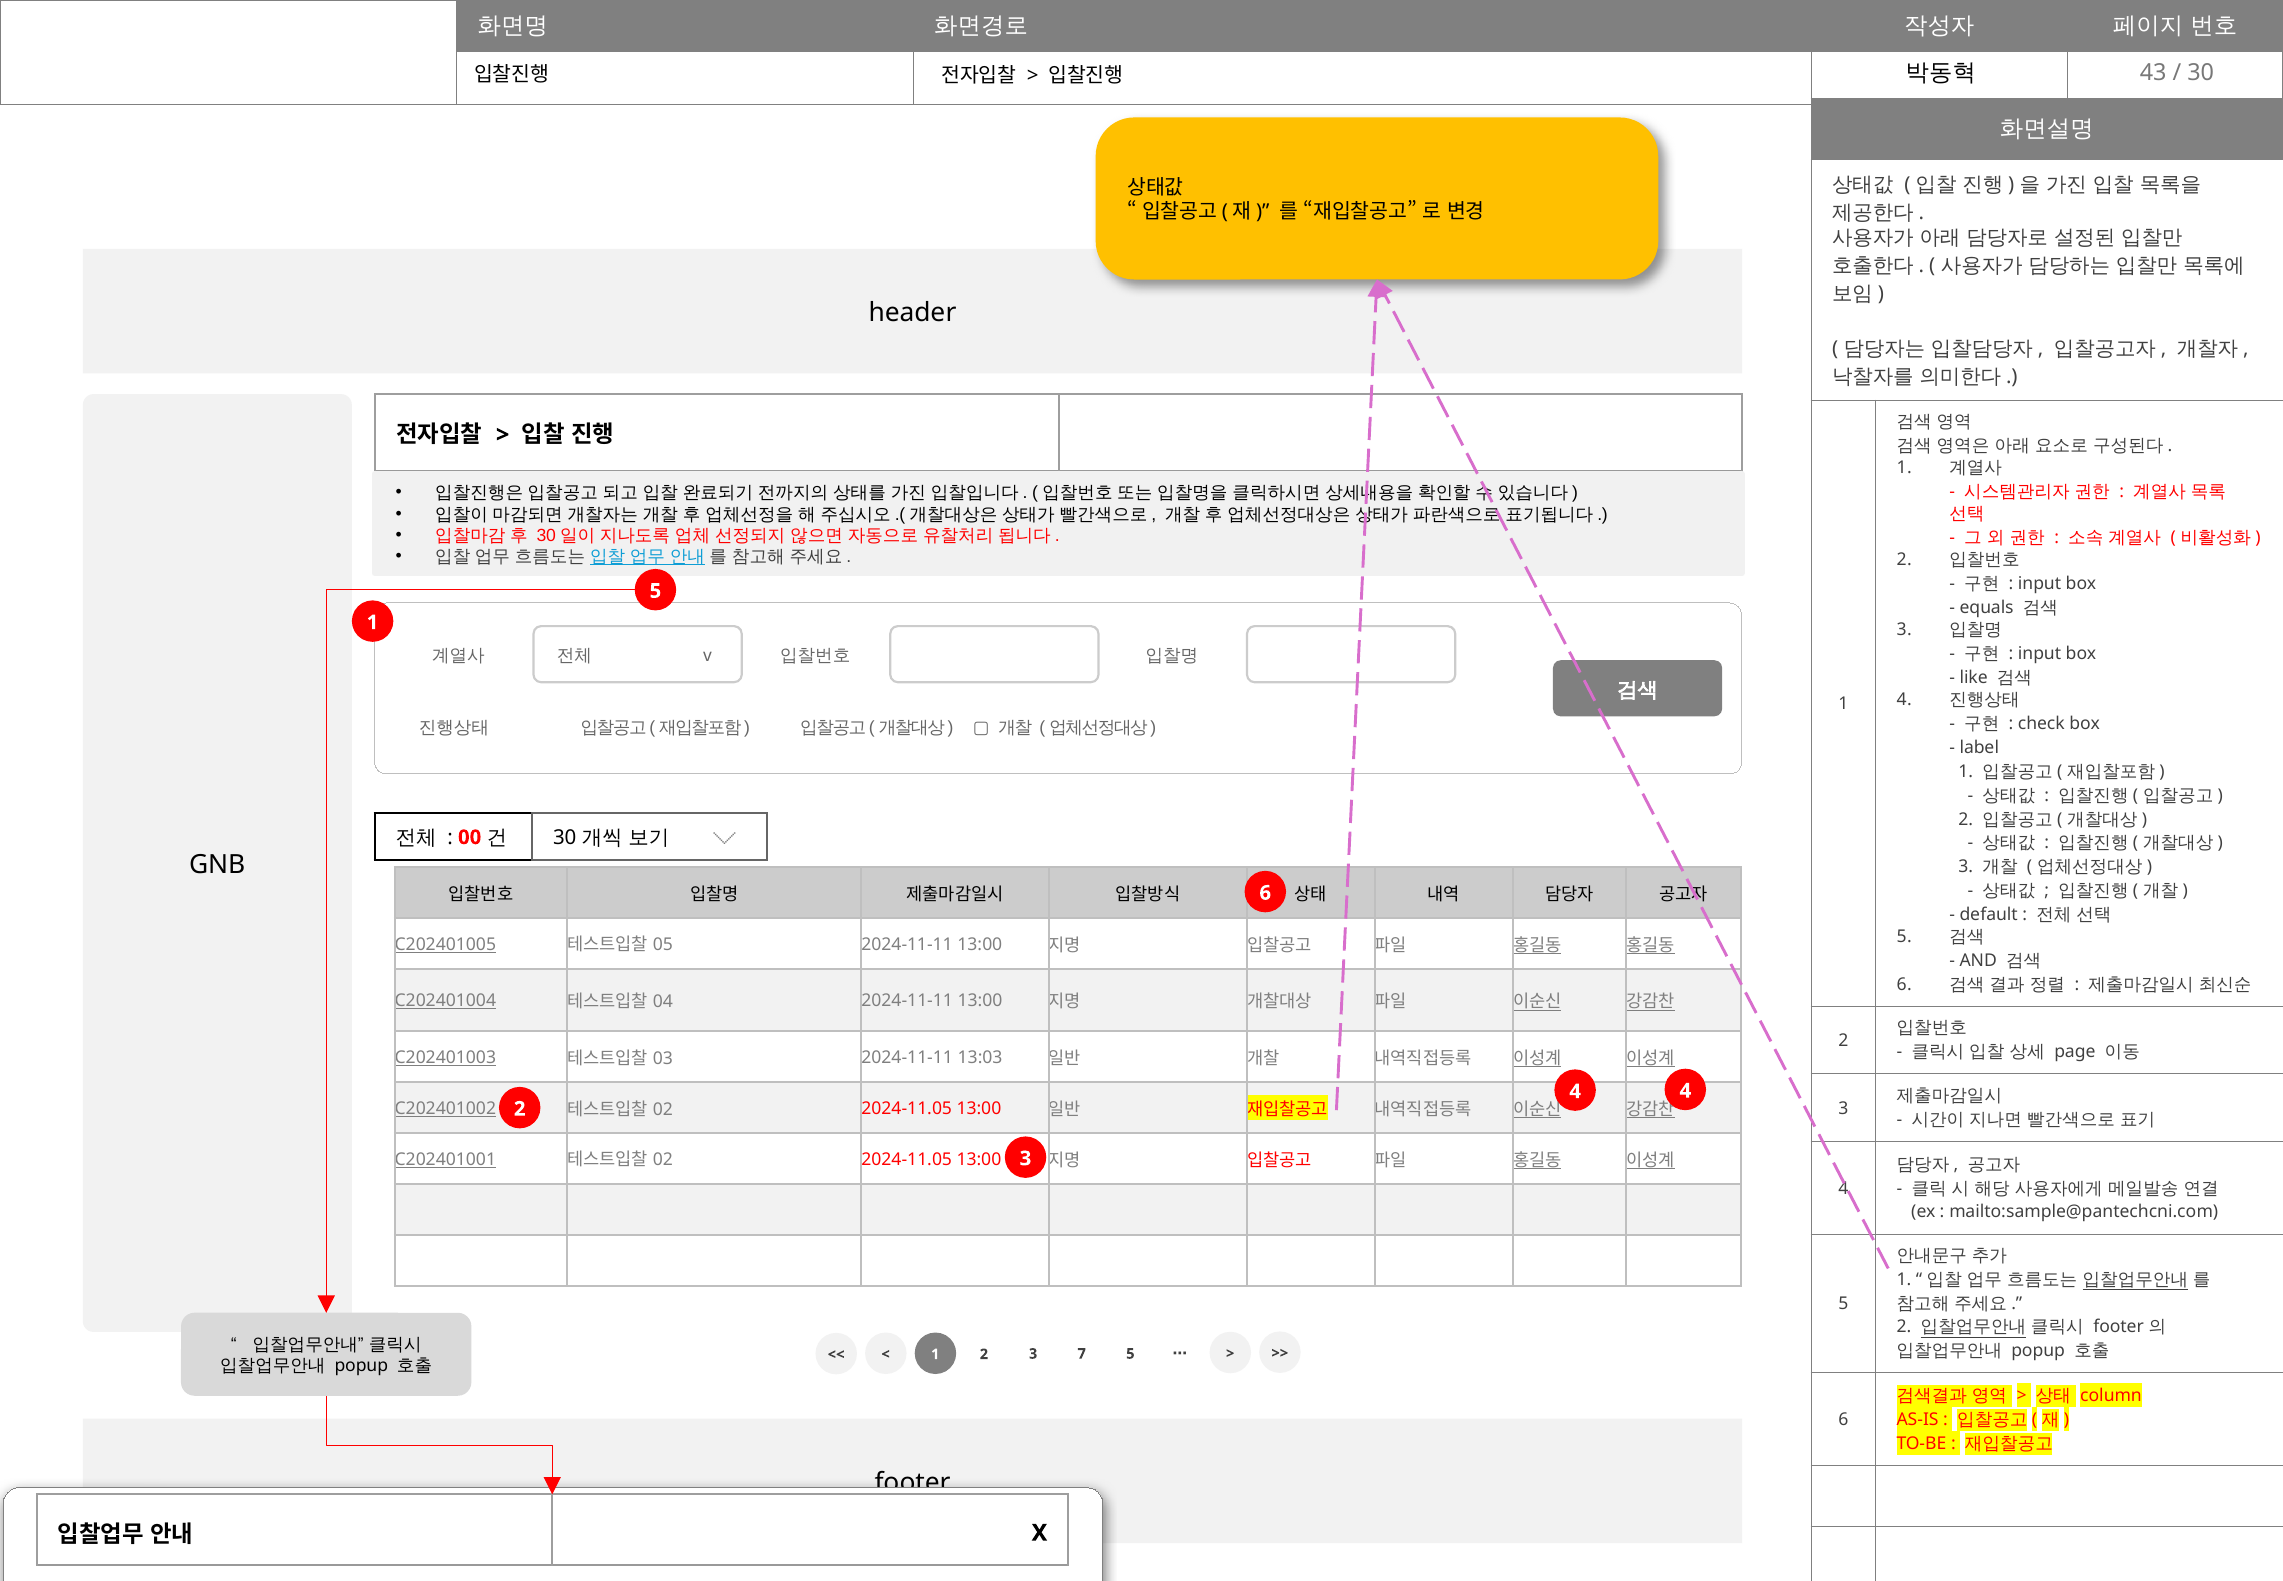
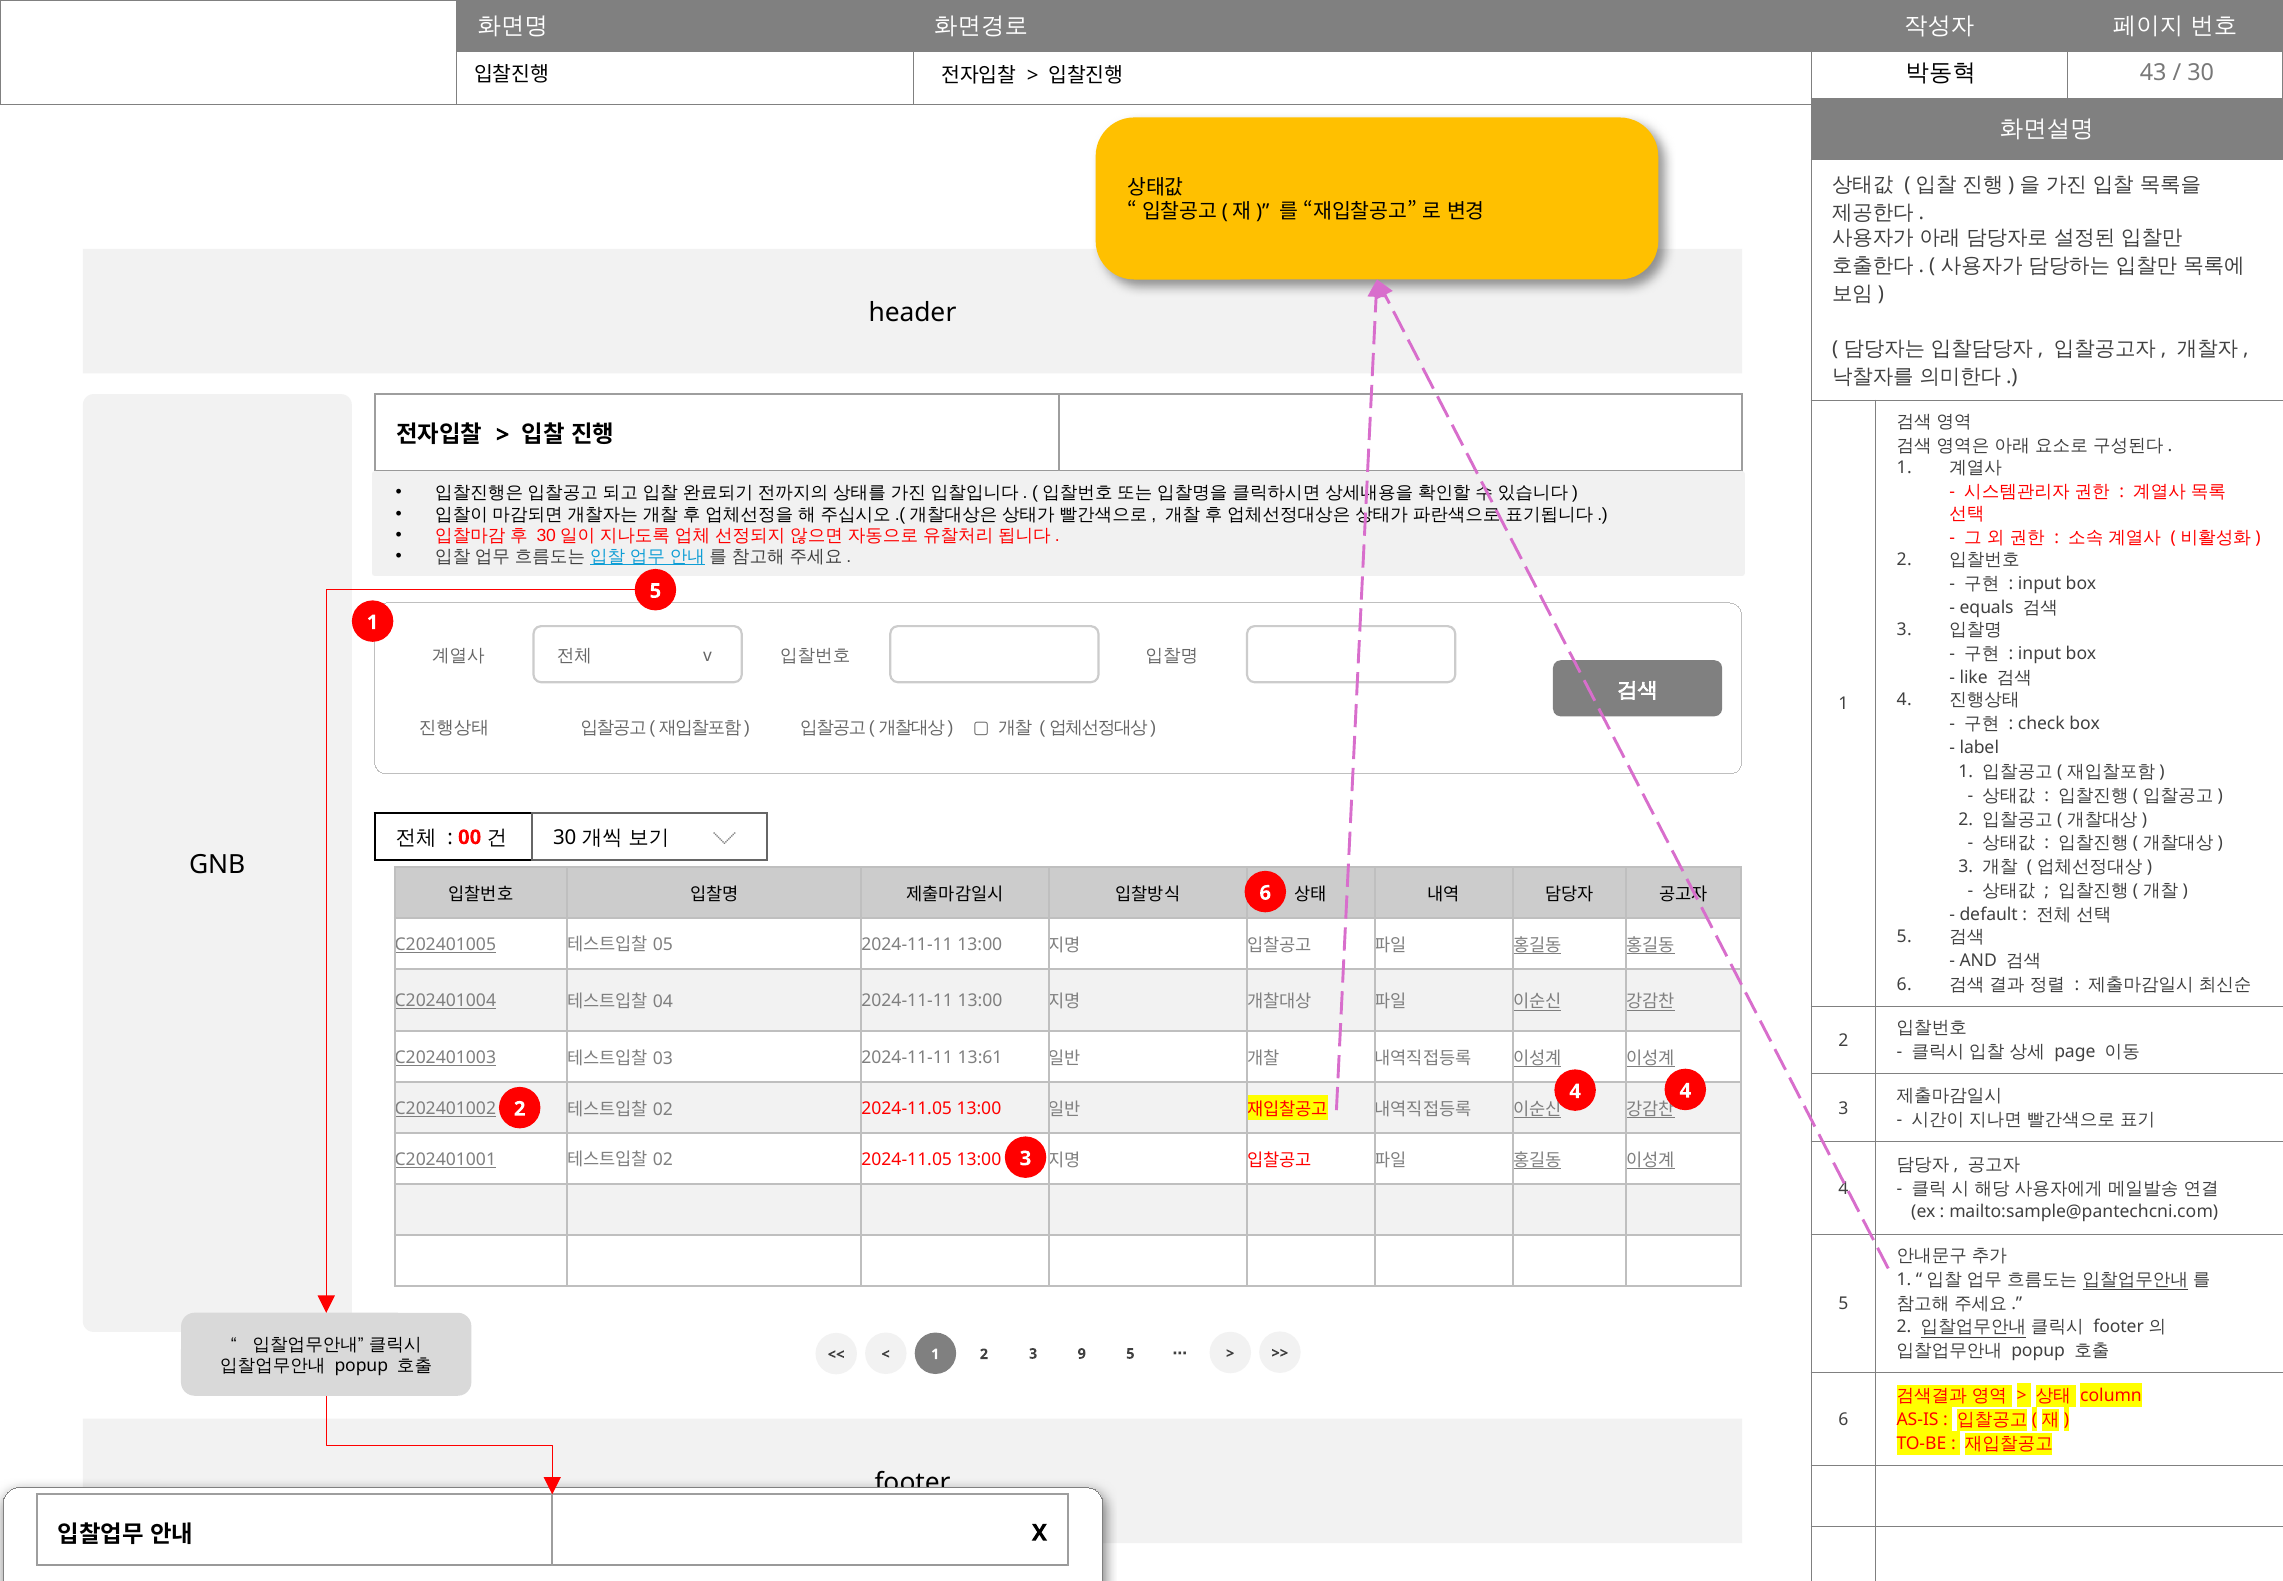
13:03: 13:03 -> 13:61 (980, 1057)
7: 7 -> 9 (1082, 1353)
